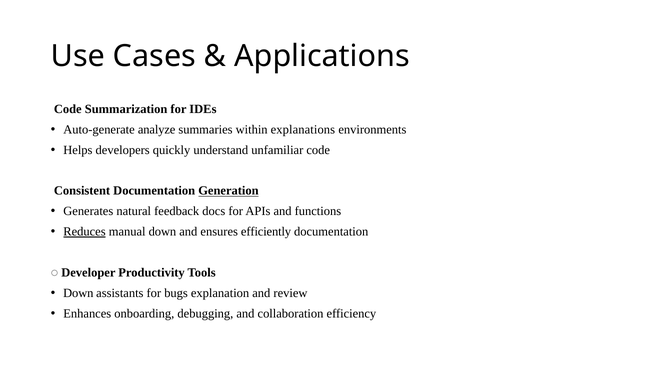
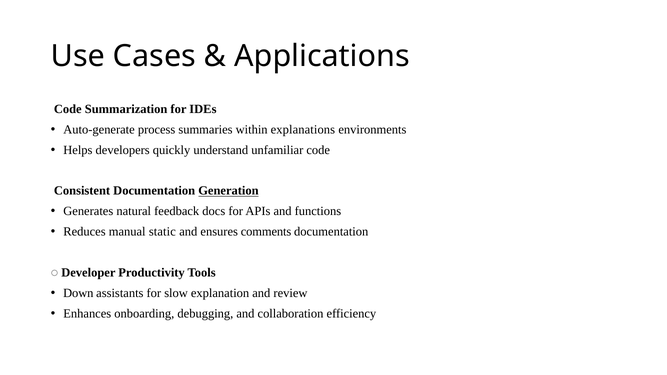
analyze: analyze -> process (157, 130)
Reduces underline: present -> none (85, 232)
manual down: down -> static (162, 232)
efficiently: efficiently -> comments (266, 232)
bugs: bugs -> slow (176, 293)
